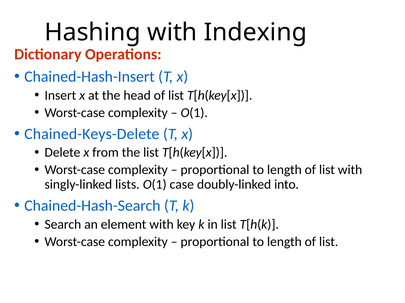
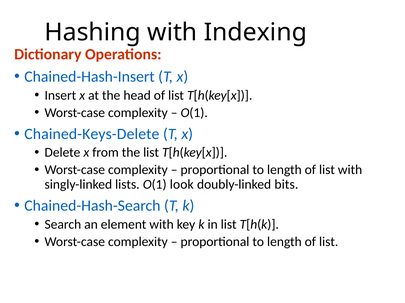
case: case -> look (182, 185)
into: into -> bits (286, 185)
